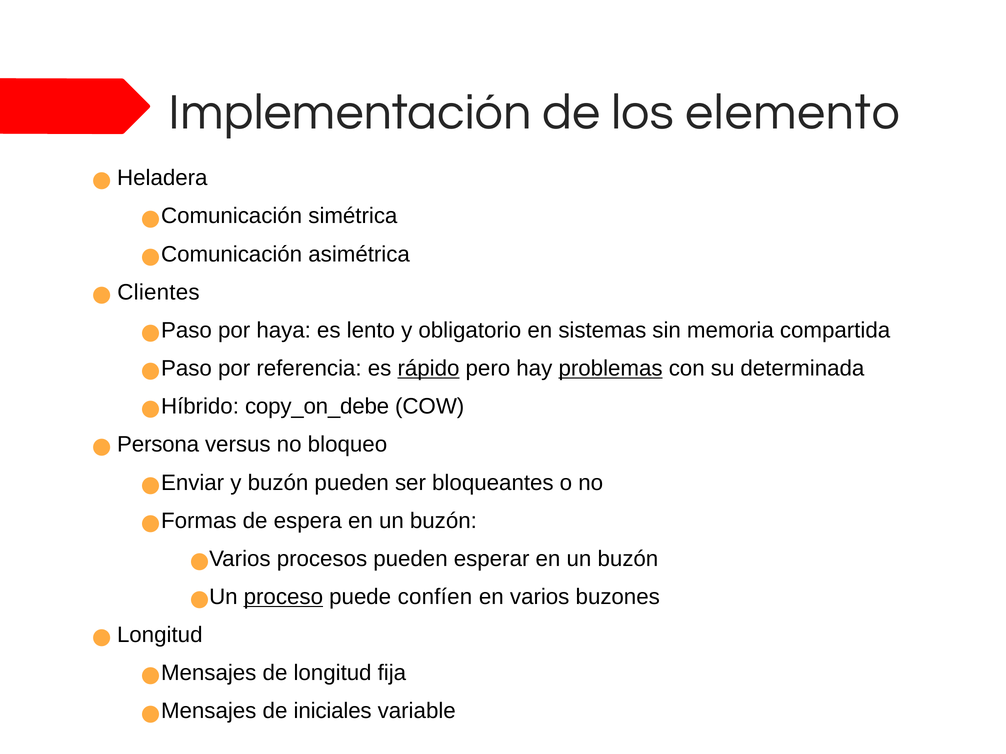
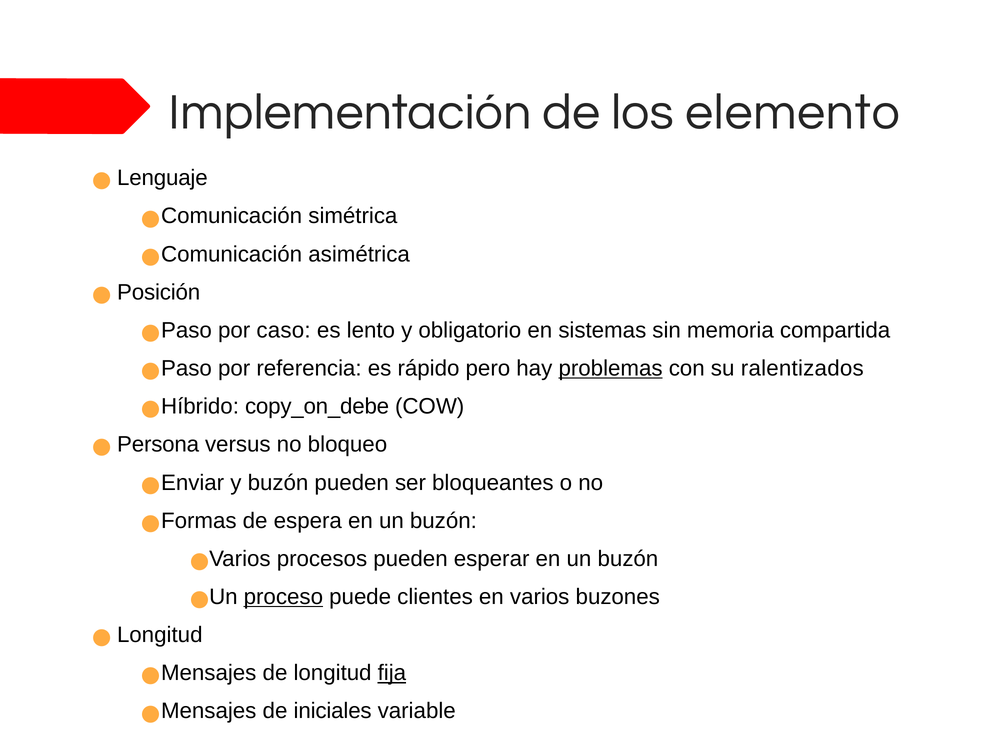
Heladera: Heladera -> Lenguaje (162, 178)
Clientes: Clientes -> Posición (159, 292)
haya: haya -> caso (284, 331)
rápido underline: present -> none (428, 369)
determinada: determinada -> ralentizados (802, 369)
confíen: confíen -> clientes (435, 597)
fija underline: none -> present (392, 673)
